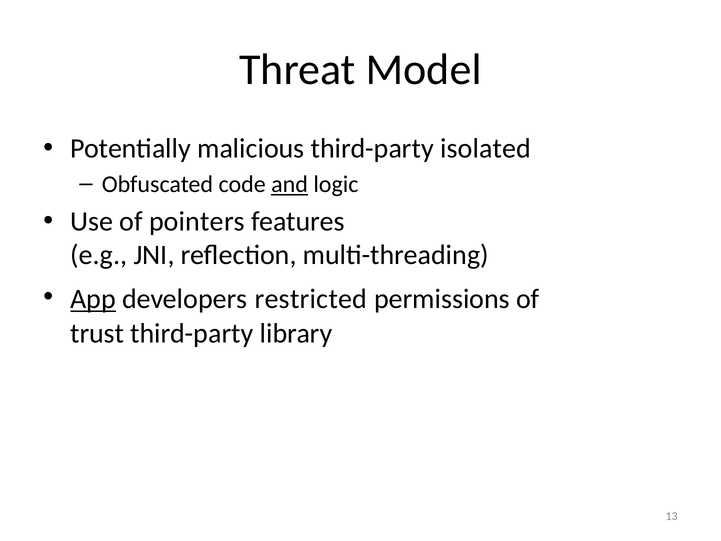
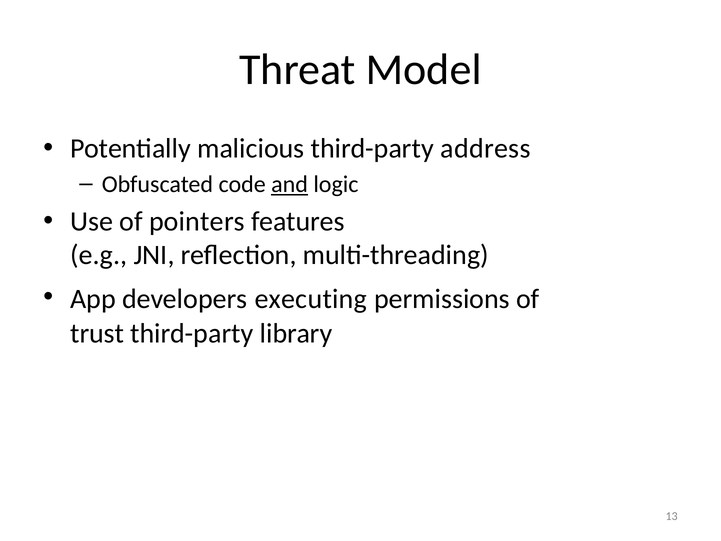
isolated: isolated -> address (486, 149)
App underline: present -> none (93, 299)
restricted: restricted -> executing (311, 299)
